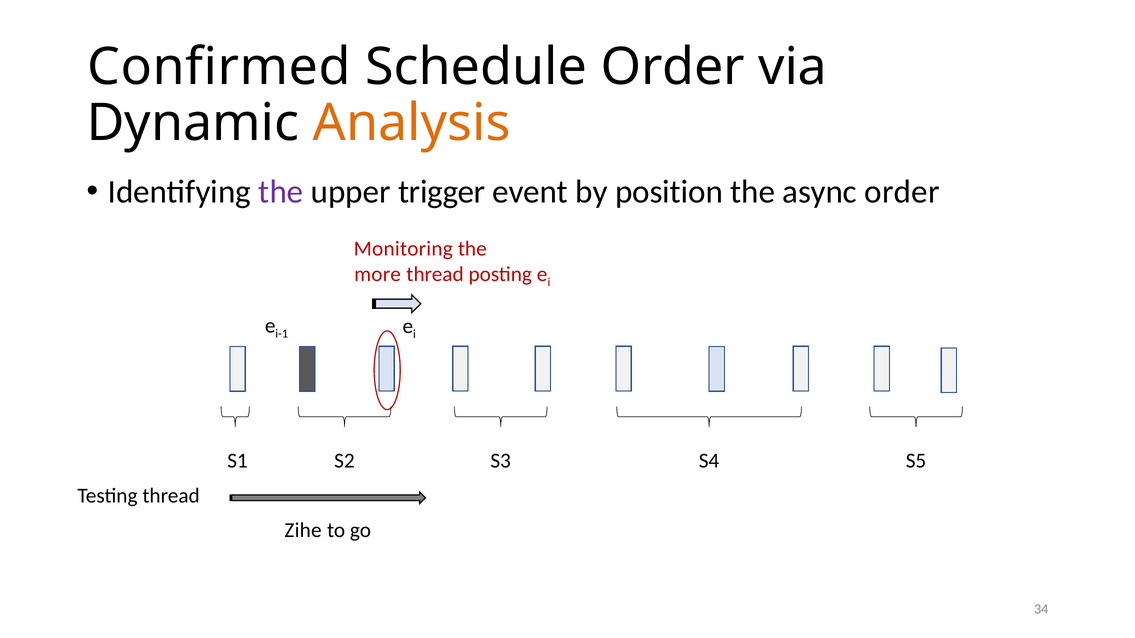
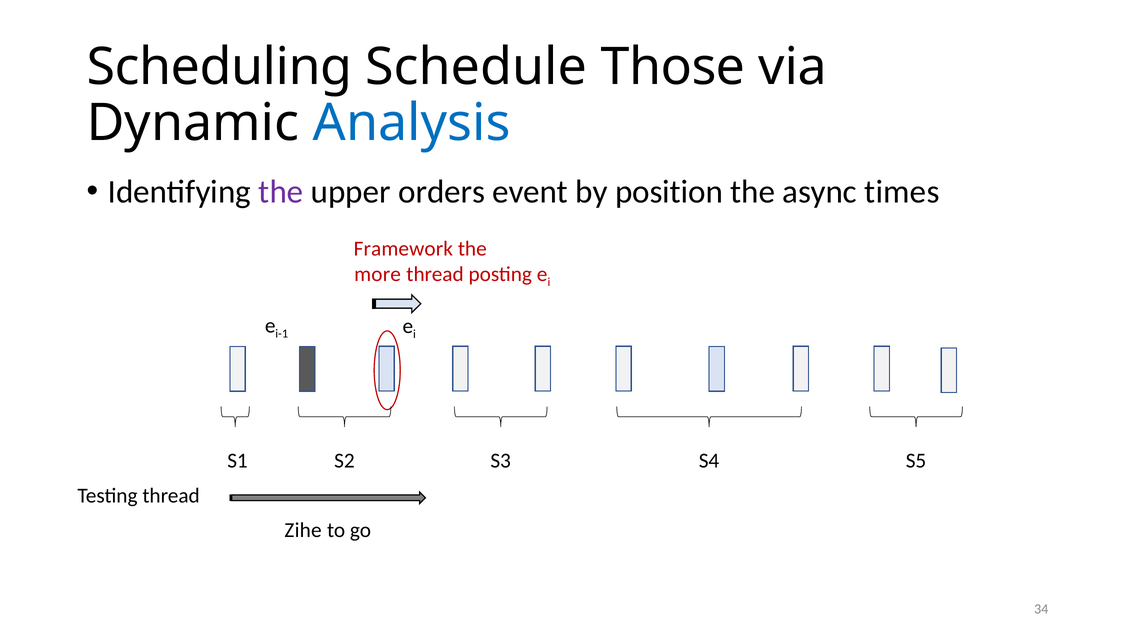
Confirmed: Confirmed -> Scheduling (219, 67)
Schedule Order: Order -> Those (673, 67)
Analysis colour: orange -> blue (412, 123)
trigger: trigger -> orders (442, 192)
async order: order -> times (902, 192)
Monitoring: Monitoring -> Framework (403, 249)
